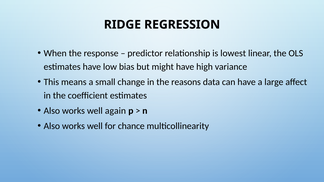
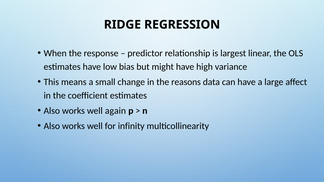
lowest: lowest -> largest (233, 53)
chance: chance -> infinity (131, 126)
